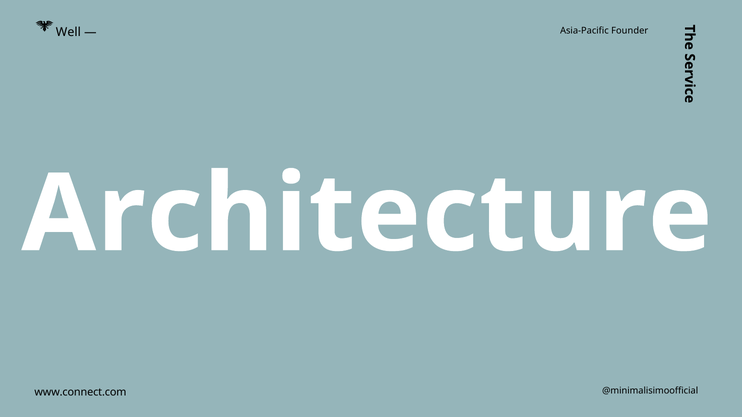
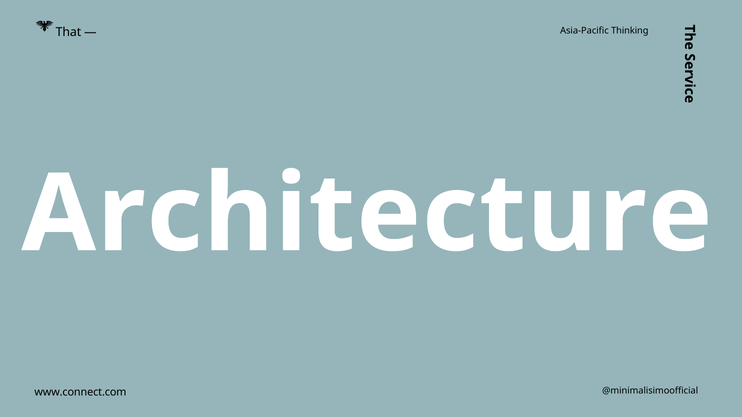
Founder: Founder -> Thinking (630, 30)
Well: Well -> That (68, 32)
